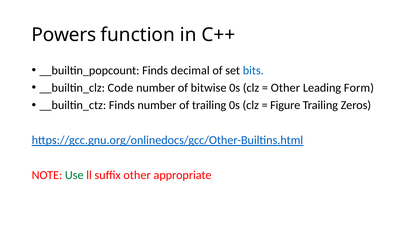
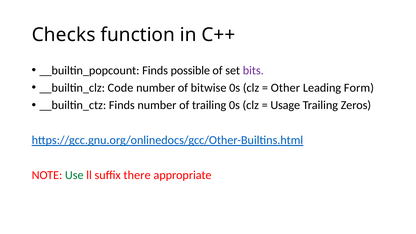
Powers: Powers -> Checks (64, 35)
decimal: decimal -> possible (190, 70)
bits colour: blue -> purple (253, 70)
Figure: Figure -> Usage (285, 105)
suffix other: other -> there (137, 175)
